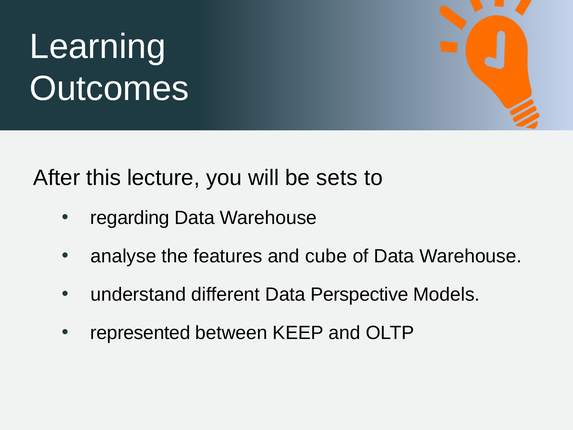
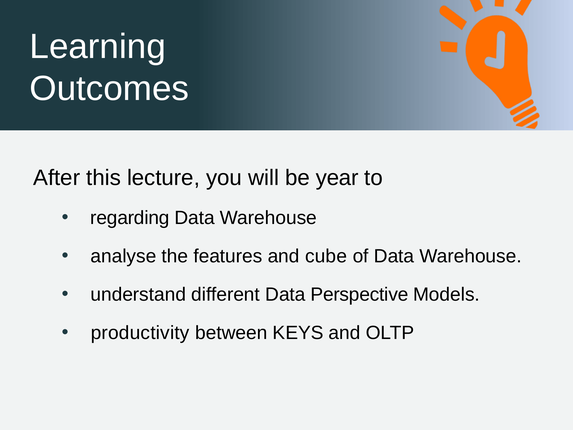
sets: sets -> year (337, 178)
represented: represented -> productivity (140, 333)
KEEP: KEEP -> KEYS (298, 333)
